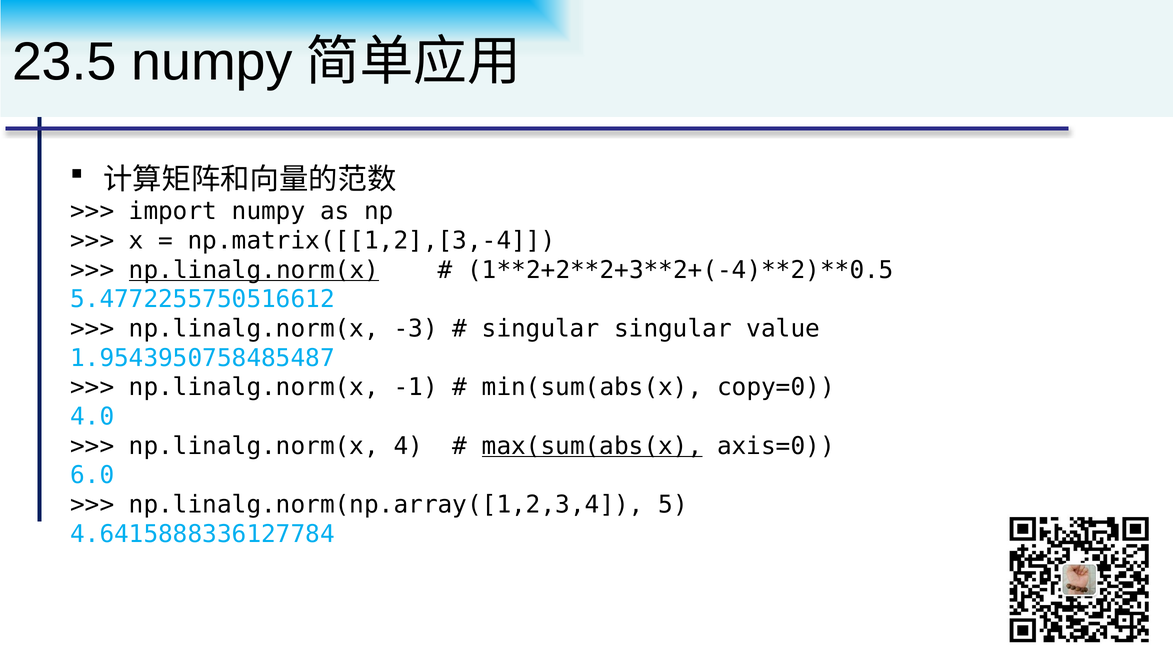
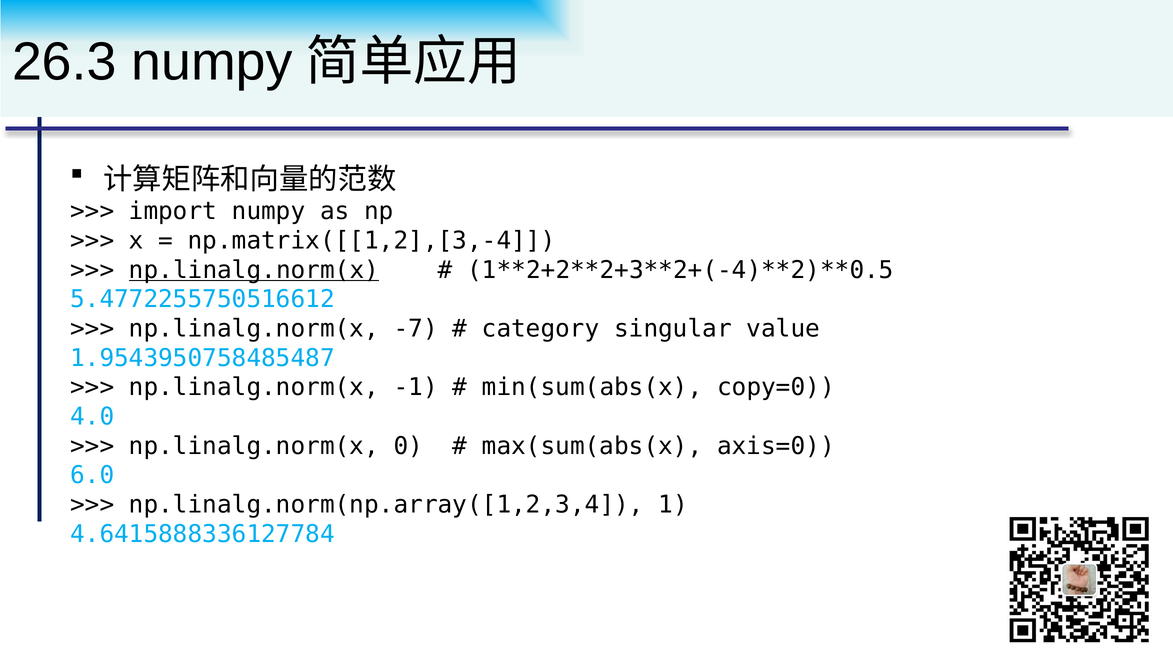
23.5: 23.5 -> 26.3 (64, 62)
-3: -3 -> -7 (416, 329)
singular: singular -> category (541, 329)
4: 4 -> 0 (408, 446)
max(sum(abs(x underline: present -> none (592, 446)
5: 5 -> 1 (673, 505)
